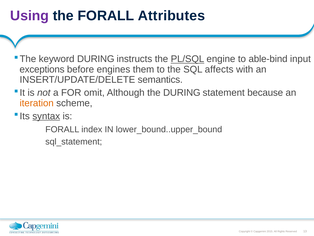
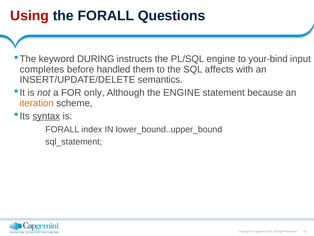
Using colour: purple -> red (30, 16)
Attributes: Attributes -> Questions (172, 16)
PL/SQL underline: present -> none (188, 59)
able-bind: able-bind -> your-bind (268, 59)
exceptions: exceptions -> completes (42, 69)
engines: engines -> handled (114, 69)
omit: omit -> only (94, 93)
the DURING: DURING -> ENGINE (182, 93)
